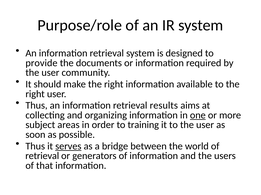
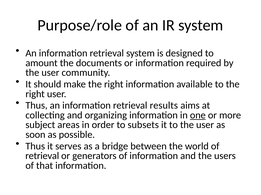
provide: provide -> amount (42, 63)
training: training -> subsets (143, 125)
serves underline: present -> none (68, 147)
